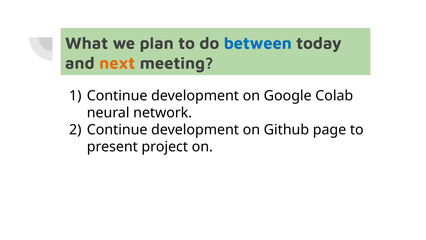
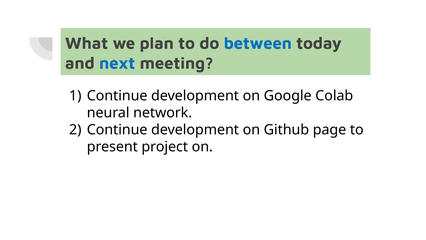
next colour: orange -> blue (117, 63)
